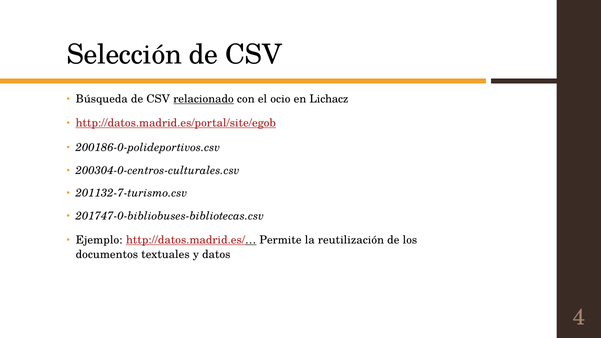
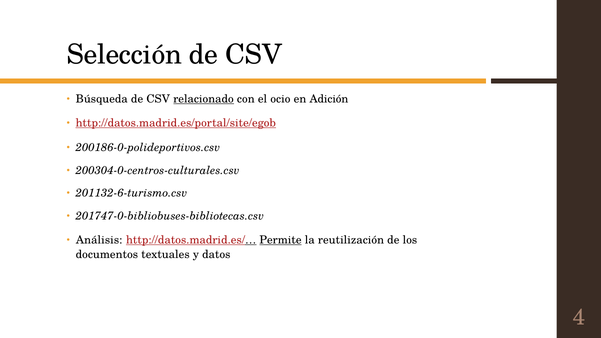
Lichacz: Lichacz -> Adición (329, 99)
201132-7-turismo.csv: 201132-7-turismo.csv -> 201132-6-turismo.csv (132, 193)
Ejemplo: Ejemplo -> Análisis (99, 240)
Permite underline: none -> present (281, 240)
